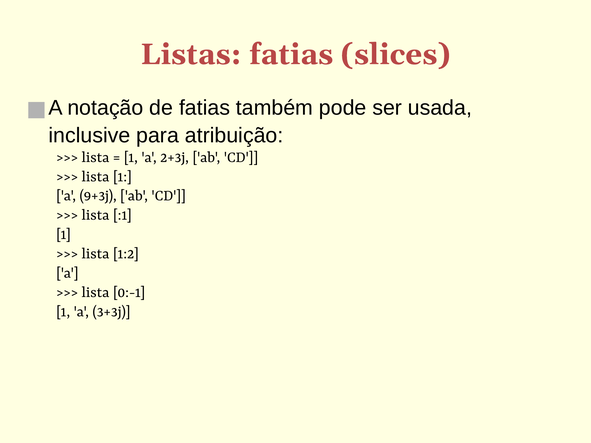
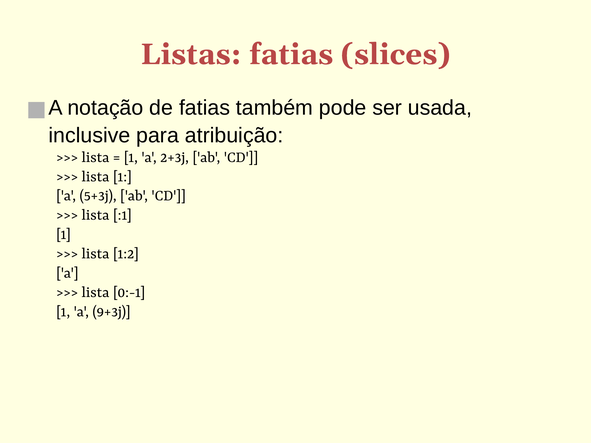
9+3j: 9+3j -> 5+3j (98, 195)
3+3j: 3+3j -> 9+3j (112, 311)
